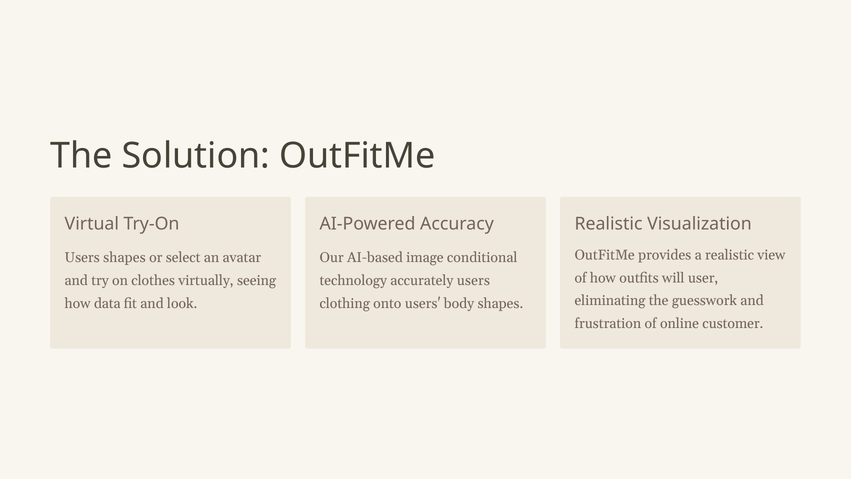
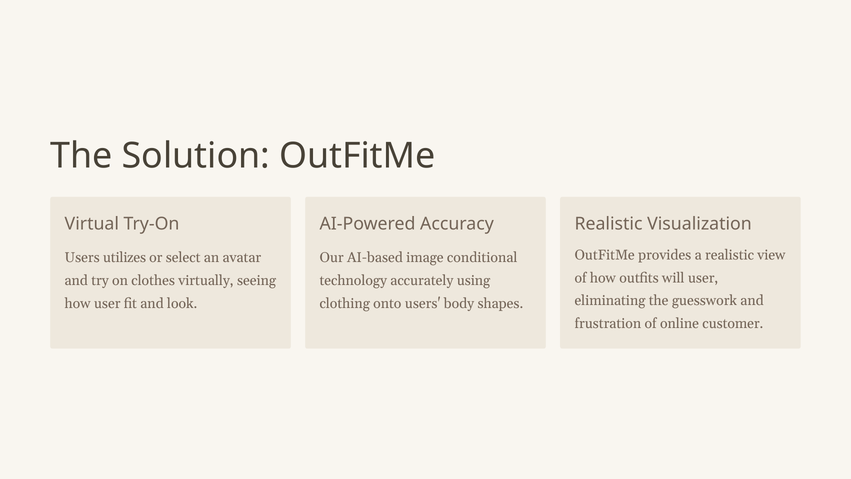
Users shapes: shapes -> utilizes (125, 258)
accurately users: users -> using (473, 280)
how data: data -> user (107, 303)
